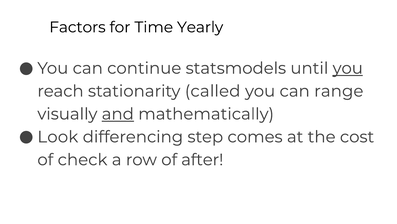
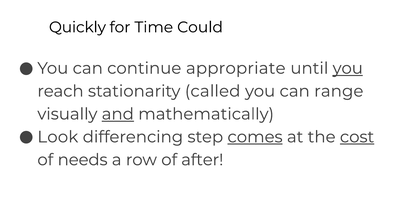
Factors: Factors -> Quickly (77, 27)
Yearly: Yearly -> Could (200, 27)
statsmodels: statsmodels -> appropriate (236, 68)
comes underline: none -> present (255, 137)
cost underline: none -> present (357, 137)
check: check -> needs (83, 159)
